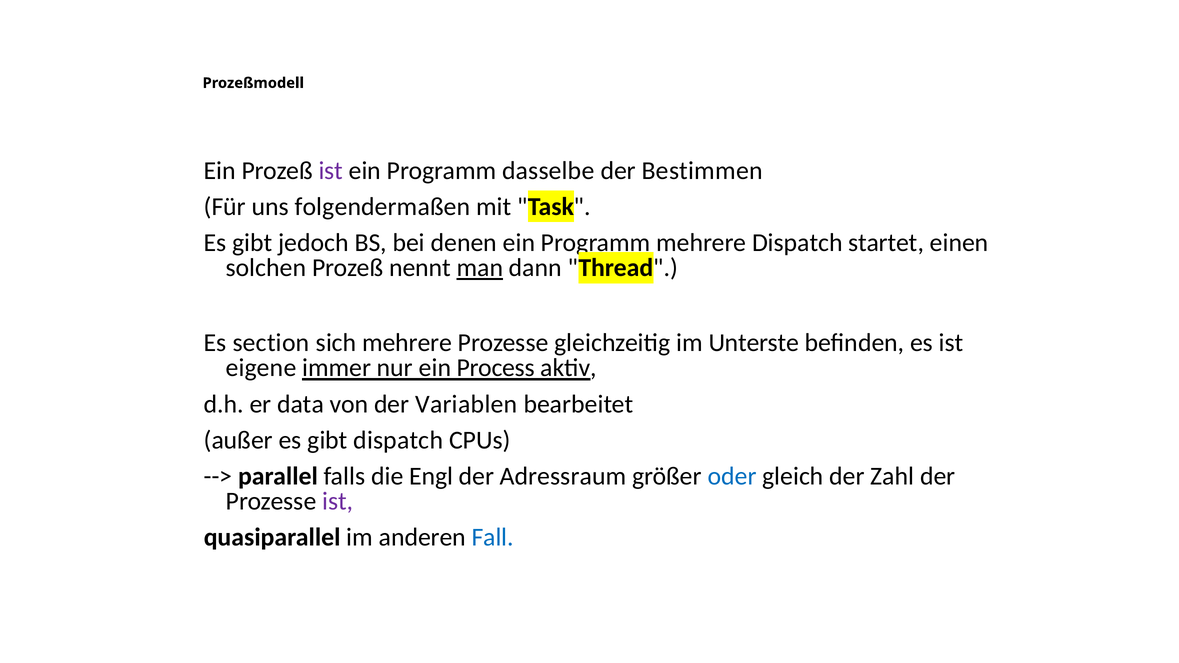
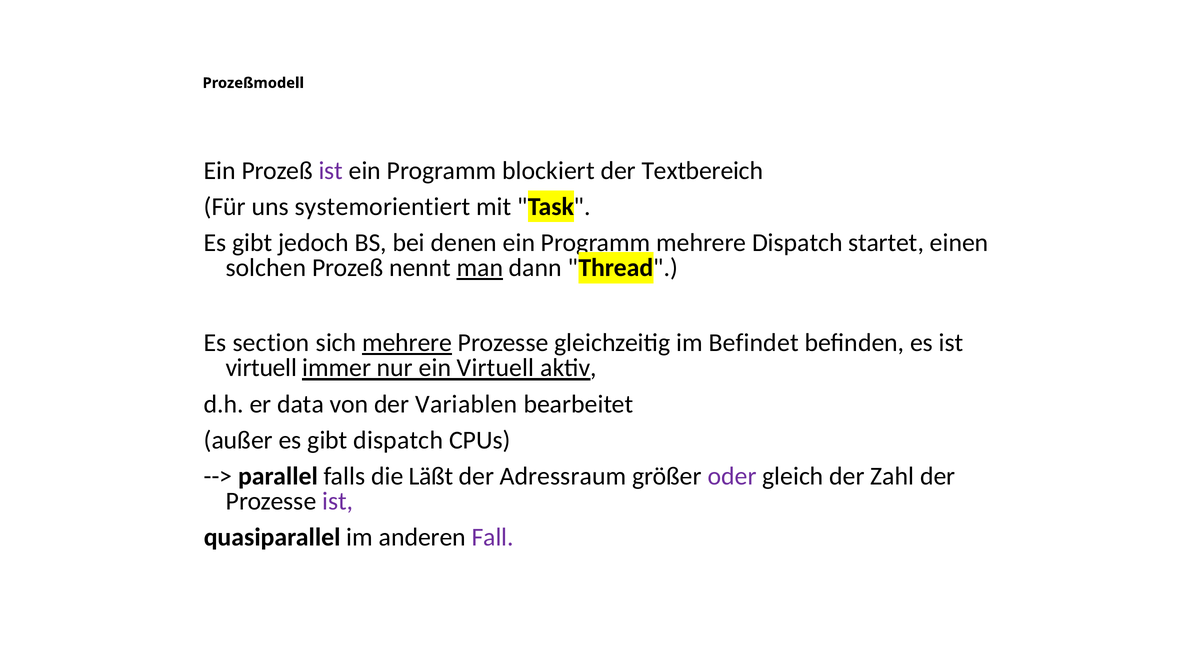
dasselbe: dasselbe -> blockiert (548, 171)
Bestimmen: Bestimmen -> Textbereich (702, 171)
folgendermaßen: folgendermaßen -> systemorientiert (382, 207)
mehrere underline: none -> present (407, 343)
Unterste: Unterste -> Befindet (754, 343)
eigene: eigene -> virtuell (261, 368)
ein Process: Process -> Virtuell (496, 368)
Engl: Engl -> Läßt (431, 476)
oder colour: blue -> purple (732, 476)
Fall colour: blue -> purple (493, 538)
